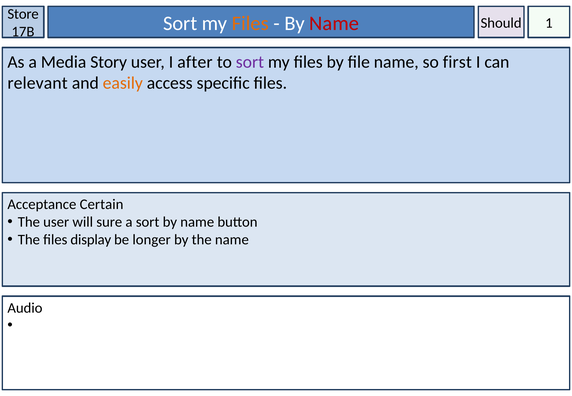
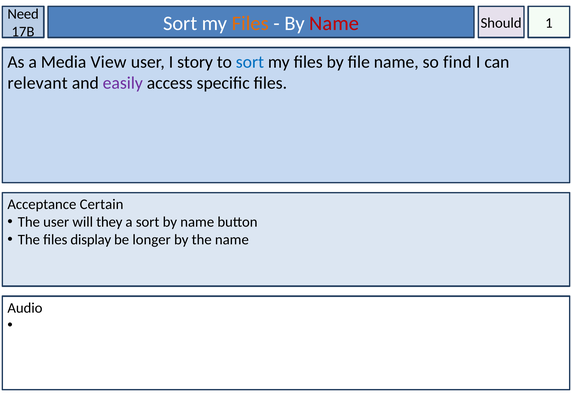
Store: Store -> Need (23, 14)
Story: Story -> View (108, 62)
after: after -> story (195, 62)
sort colour: purple -> blue (250, 62)
first: first -> find (457, 62)
easily colour: orange -> purple (123, 83)
sure: sure -> they (109, 222)
